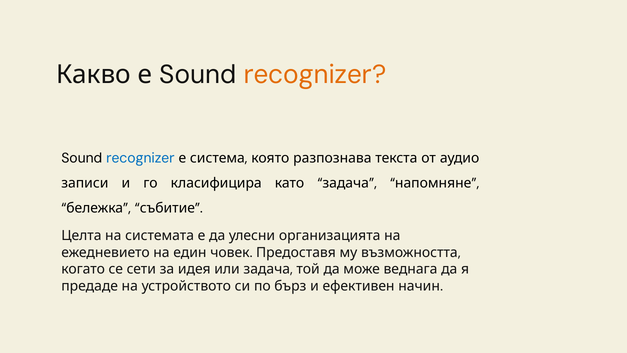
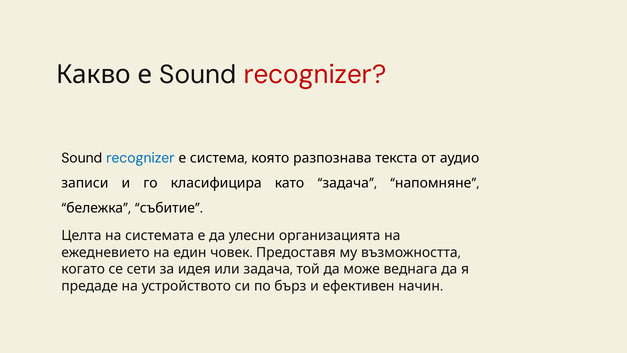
recognizer colour: orange -> red (315, 74)
